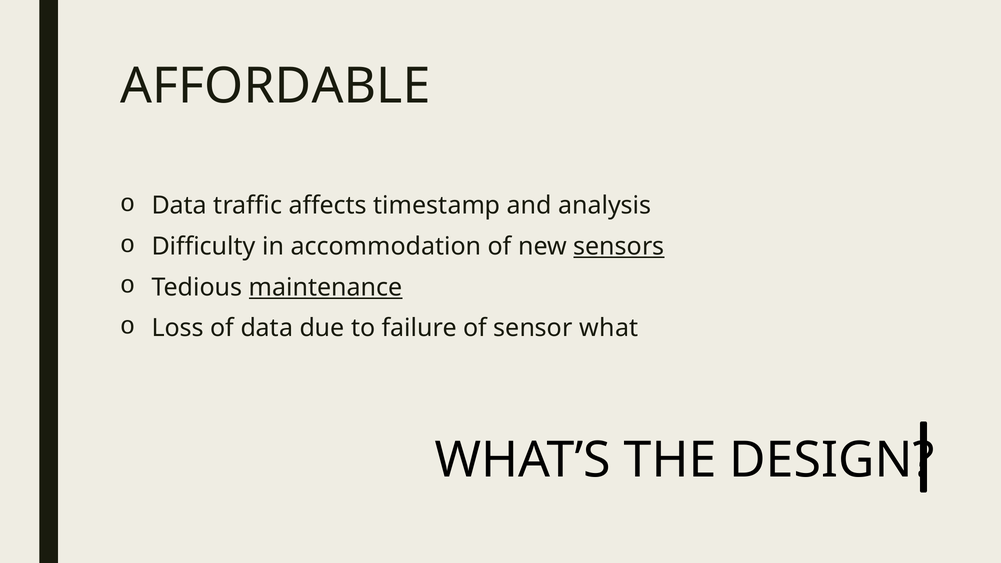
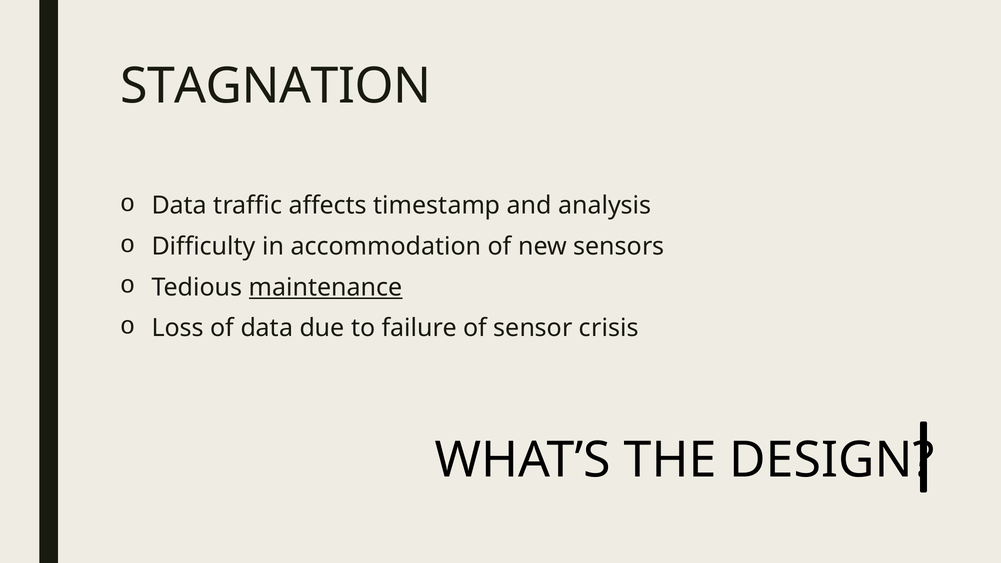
AFFORDABLE: AFFORDABLE -> STAGNATION (276, 86)
sensors underline: present -> none (619, 247)
what: what -> crisis (609, 328)
